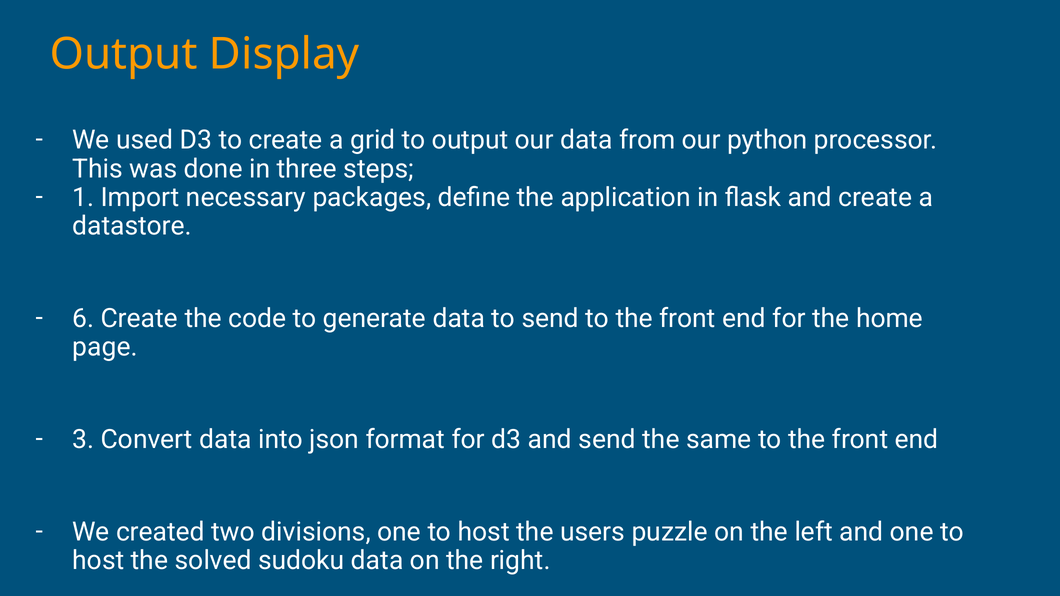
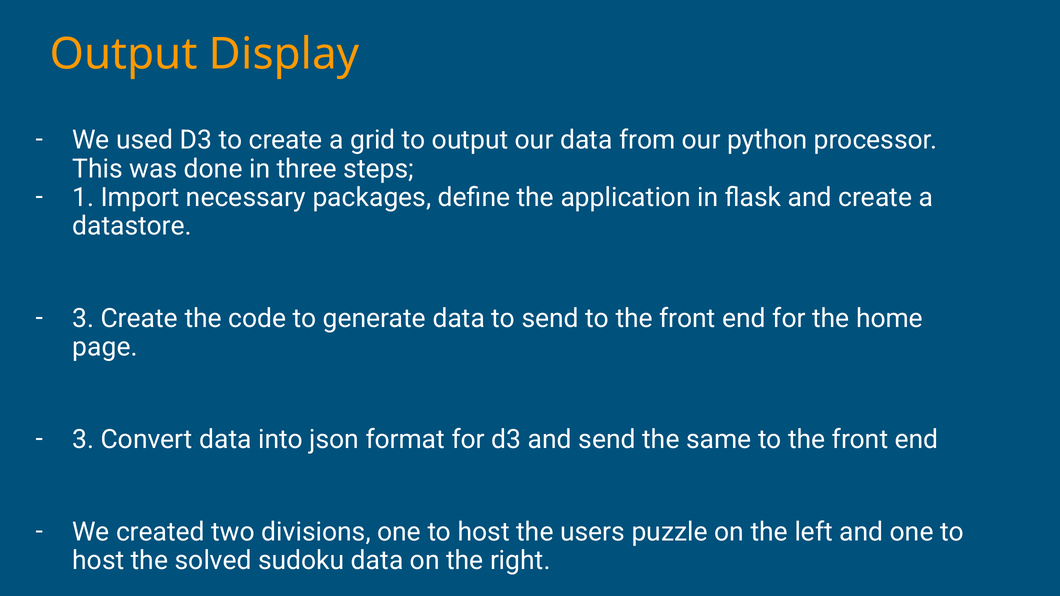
6: 6 -> 3 (83, 319)
